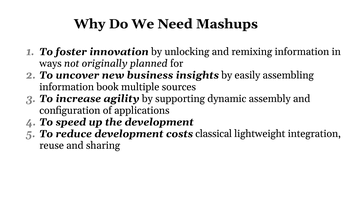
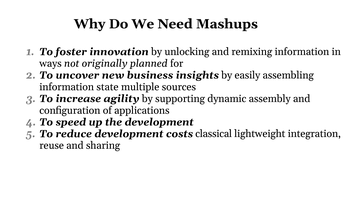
book: book -> state (107, 87)
